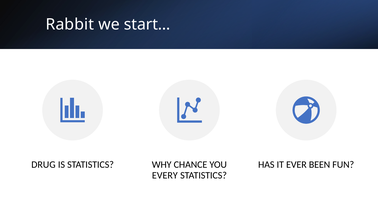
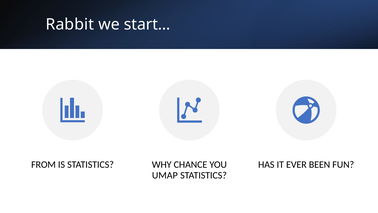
DRUG: DRUG -> FROM (44, 164)
EVERY: EVERY -> UMAP (165, 175)
